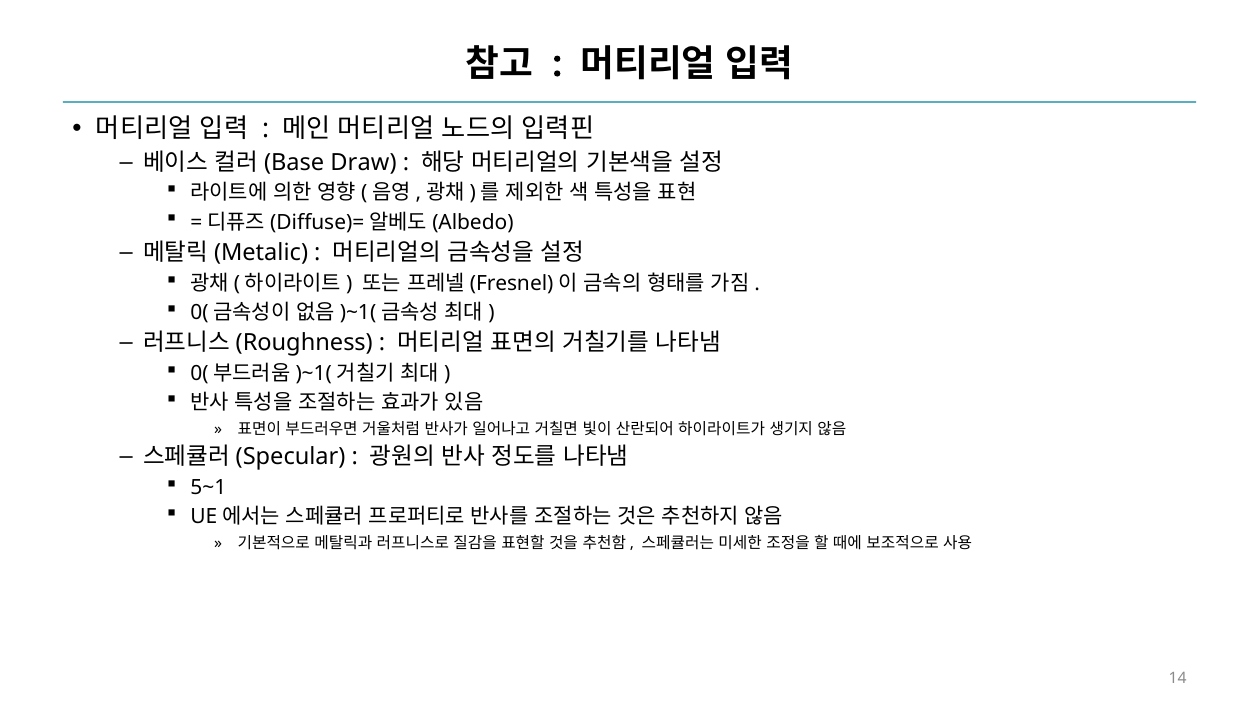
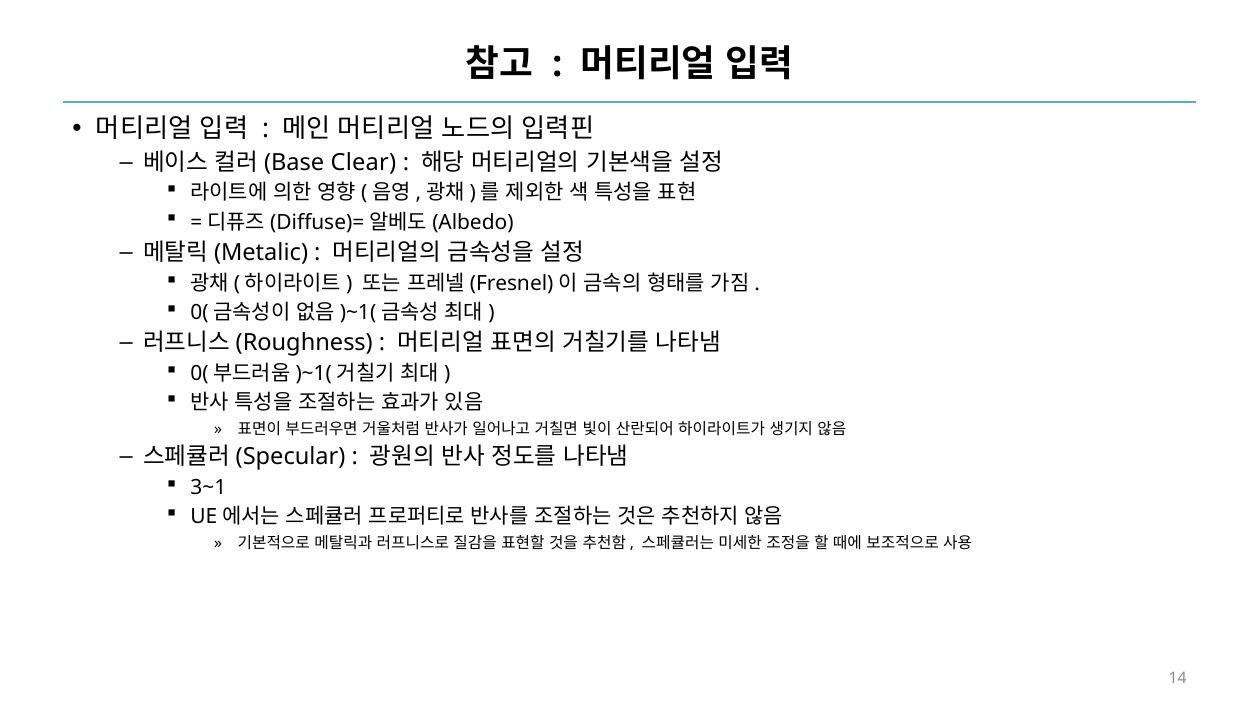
Draw: Draw -> Clear (363, 162)
5~1: 5~1 -> 3~1 (208, 488)
